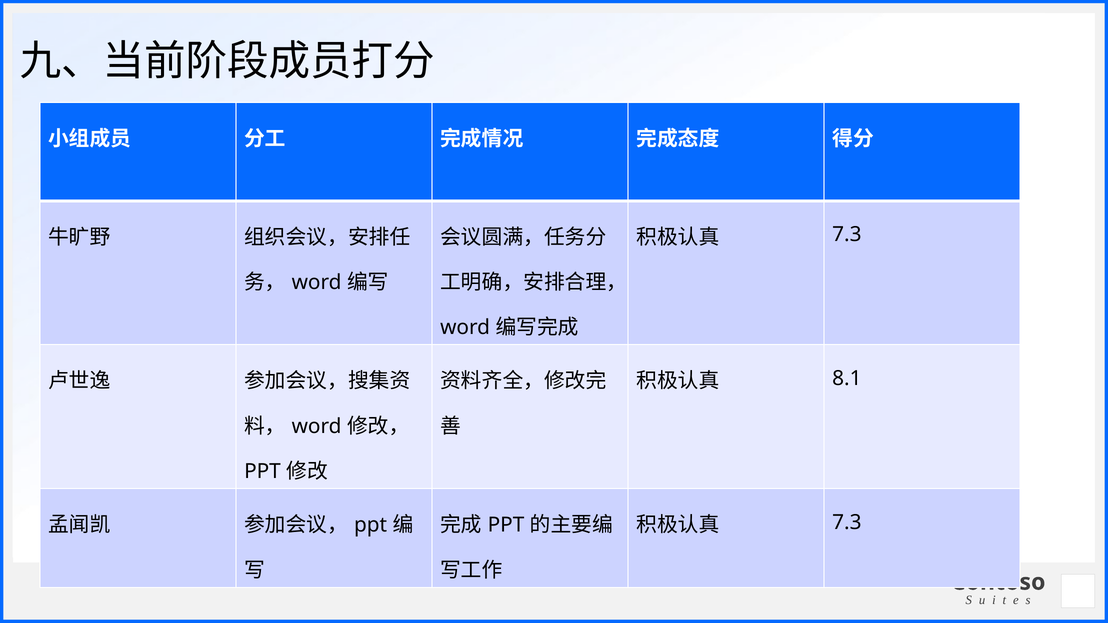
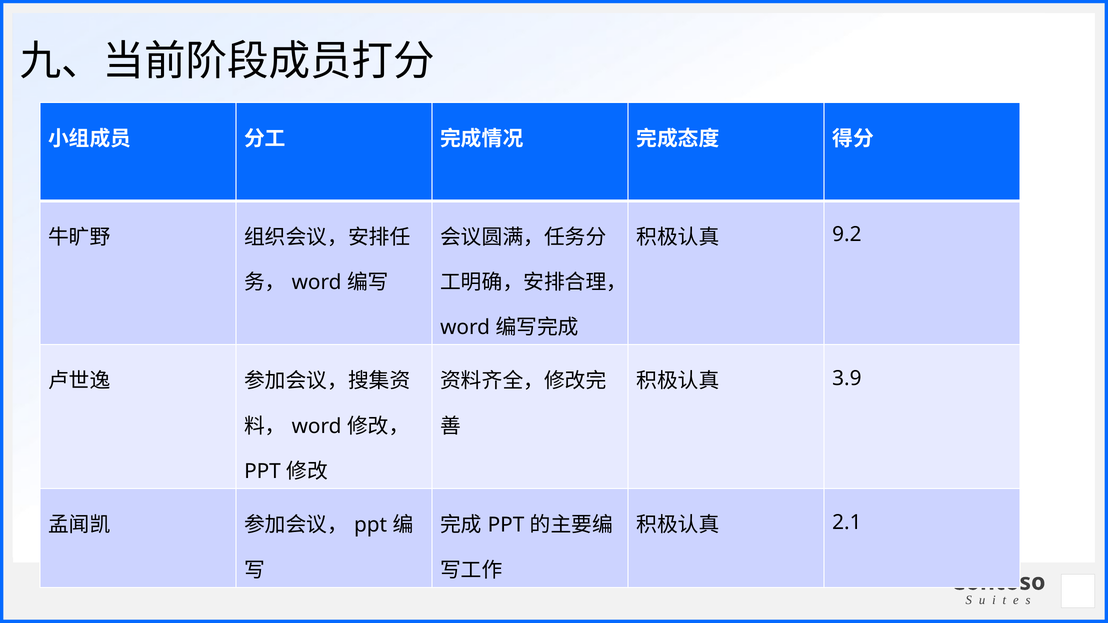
7.3: 7.3 -> 9.2 (847, 235)
8.1: 8.1 -> 3.9 (847, 378)
7.3: 7.3 -> 2.1 (847, 522)
